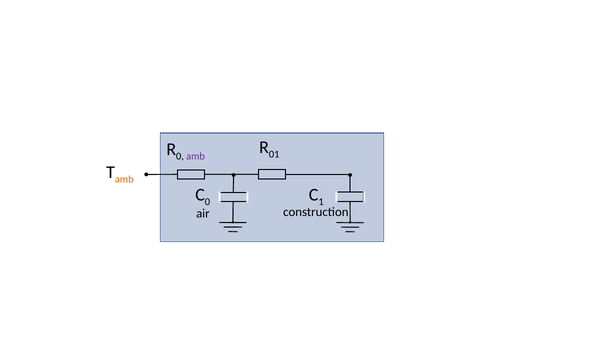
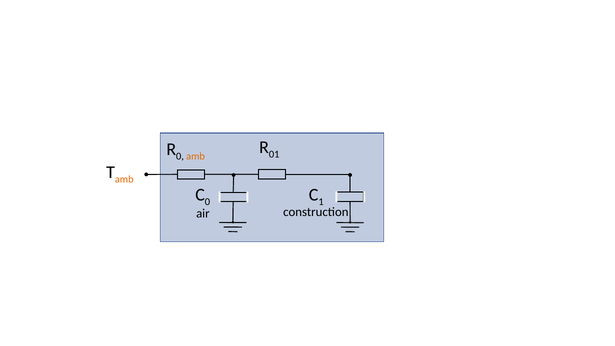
amb colour: purple -> orange (196, 156)
